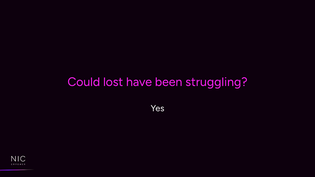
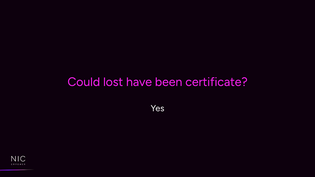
struggling: struggling -> certificate (216, 82)
